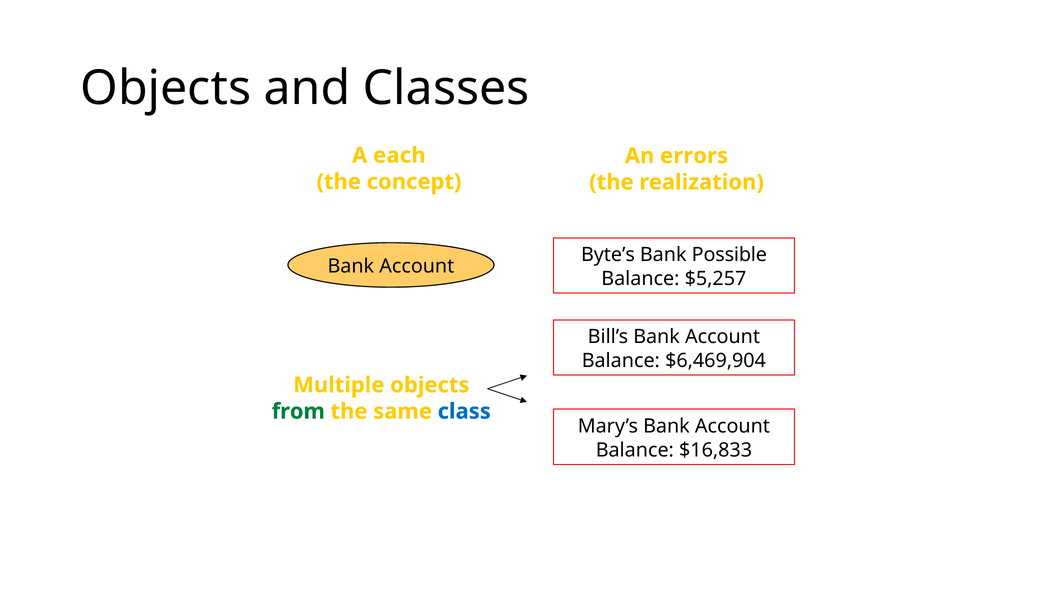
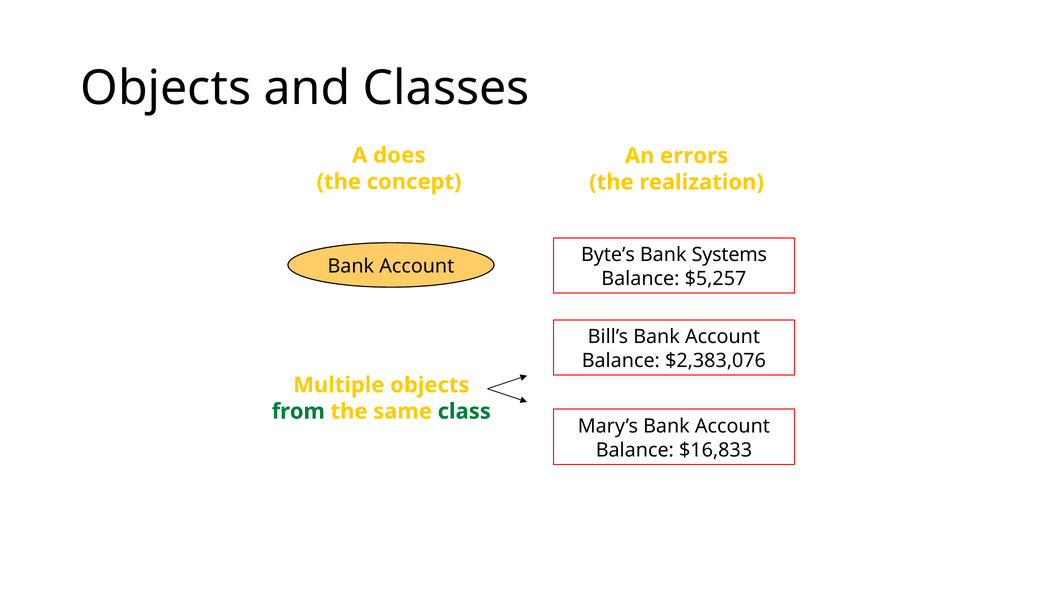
each: each -> does (399, 155)
Possible: Possible -> Systems (729, 255)
$6,469,904: $6,469,904 -> $2,383,076 (716, 361)
class colour: blue -> green (464, 411)
